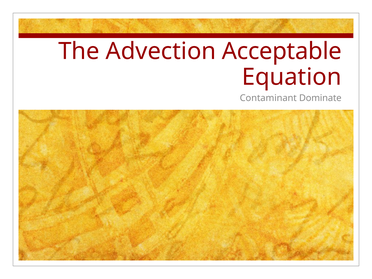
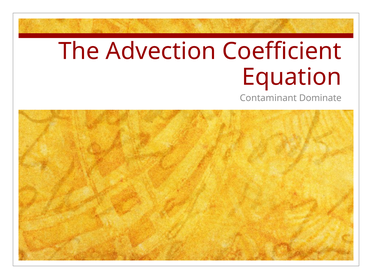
Acceptable: Acceptable -> Coefficient (282, 51)
